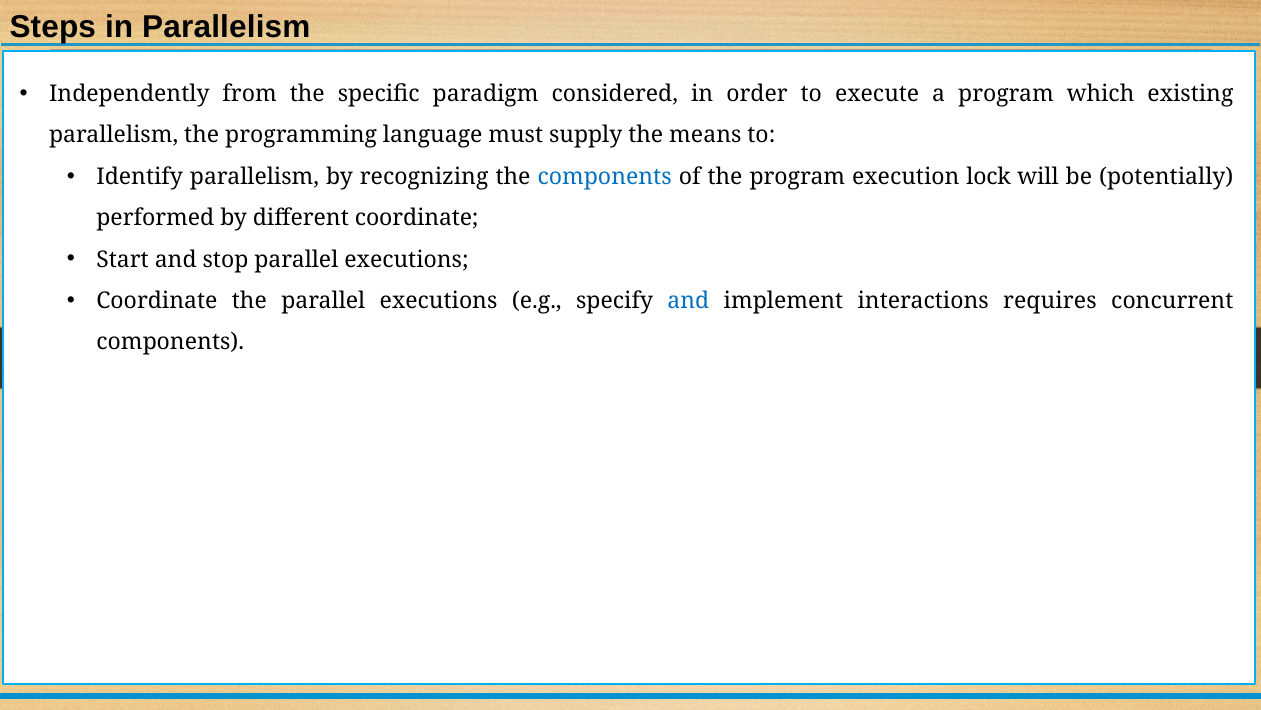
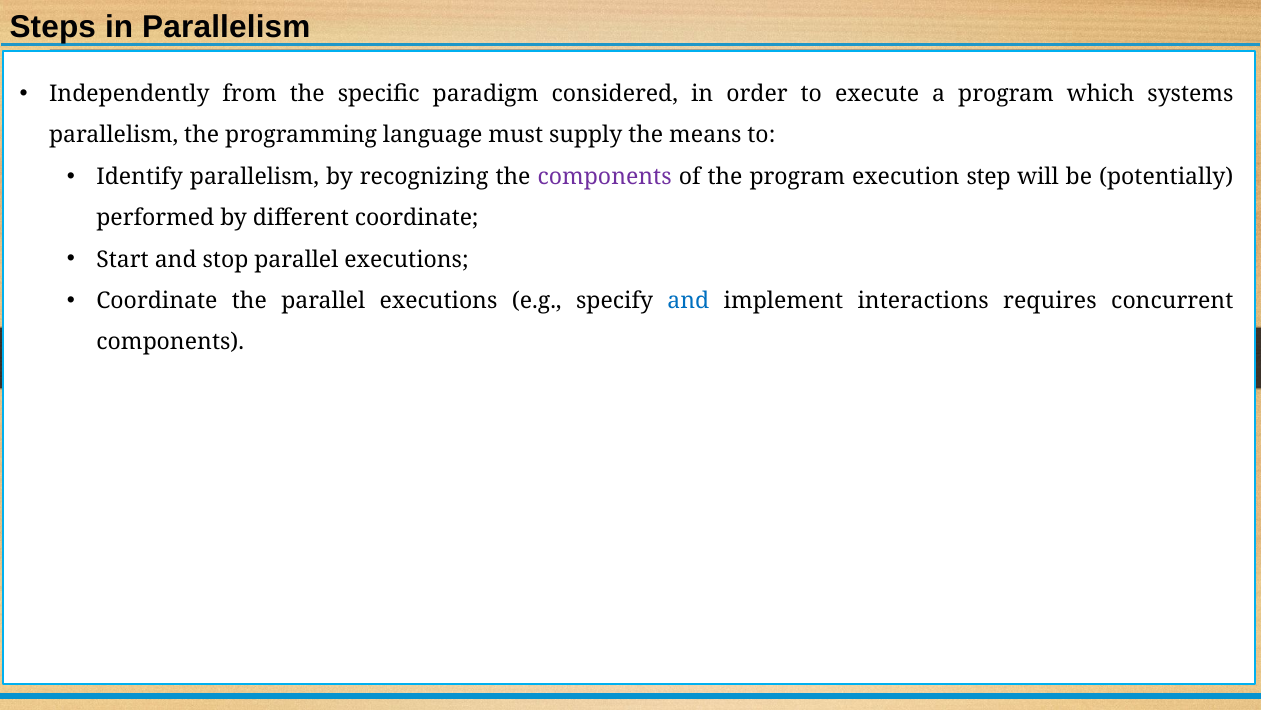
existing: existing -> systems (1190, 94)
components colour: blue -> purple (605, 177)
lock: lock -> step (989, 177)
